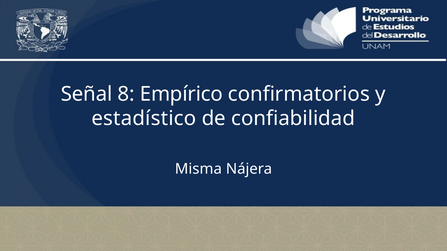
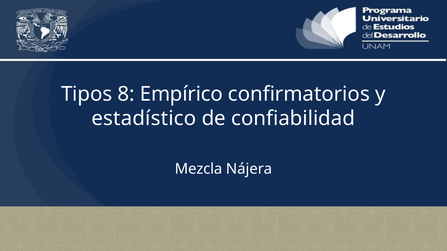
Señal: Señal -> Tipos (87, 94)
Misma: Misma -> Mezcla (199, 169)
